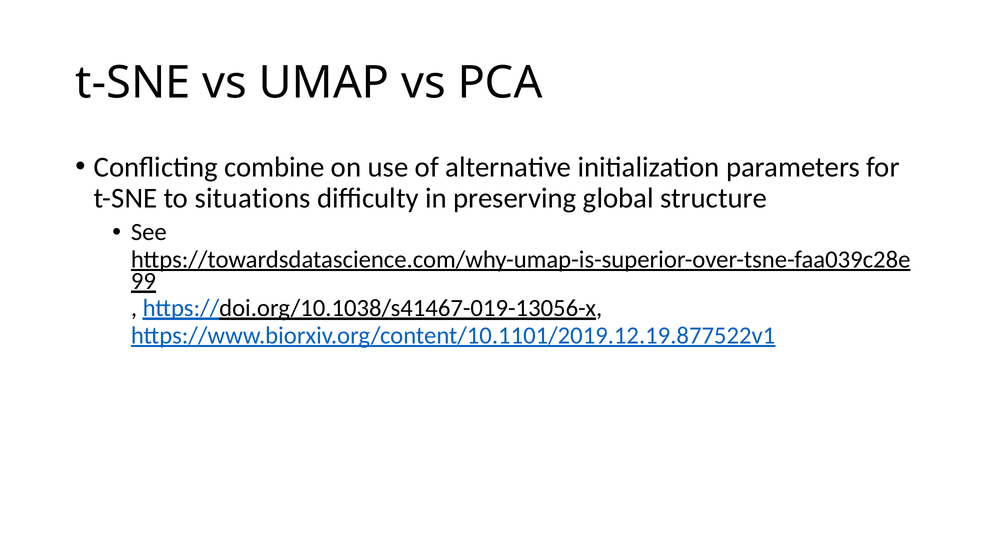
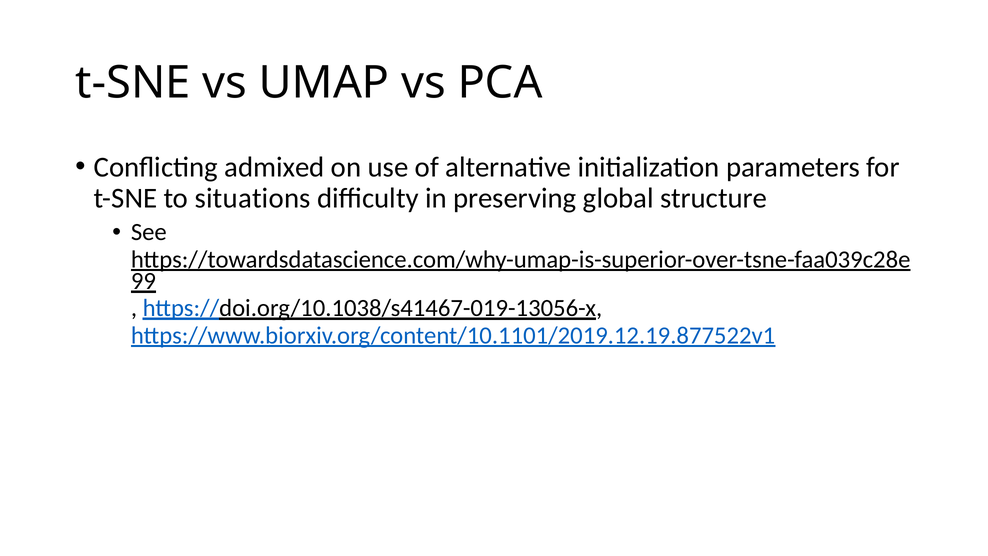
combine: combine -> admixed (274, 167)
